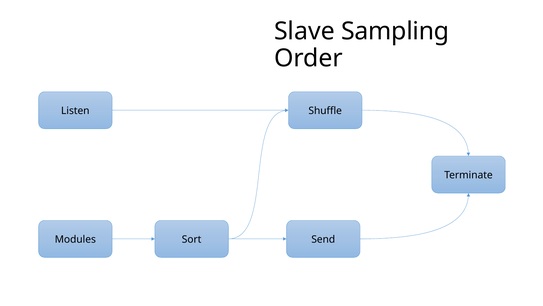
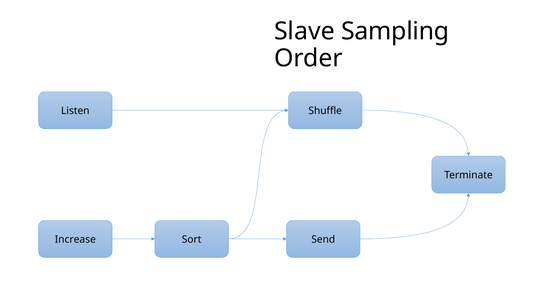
Modules: Modules -> Increase (75, 239)
